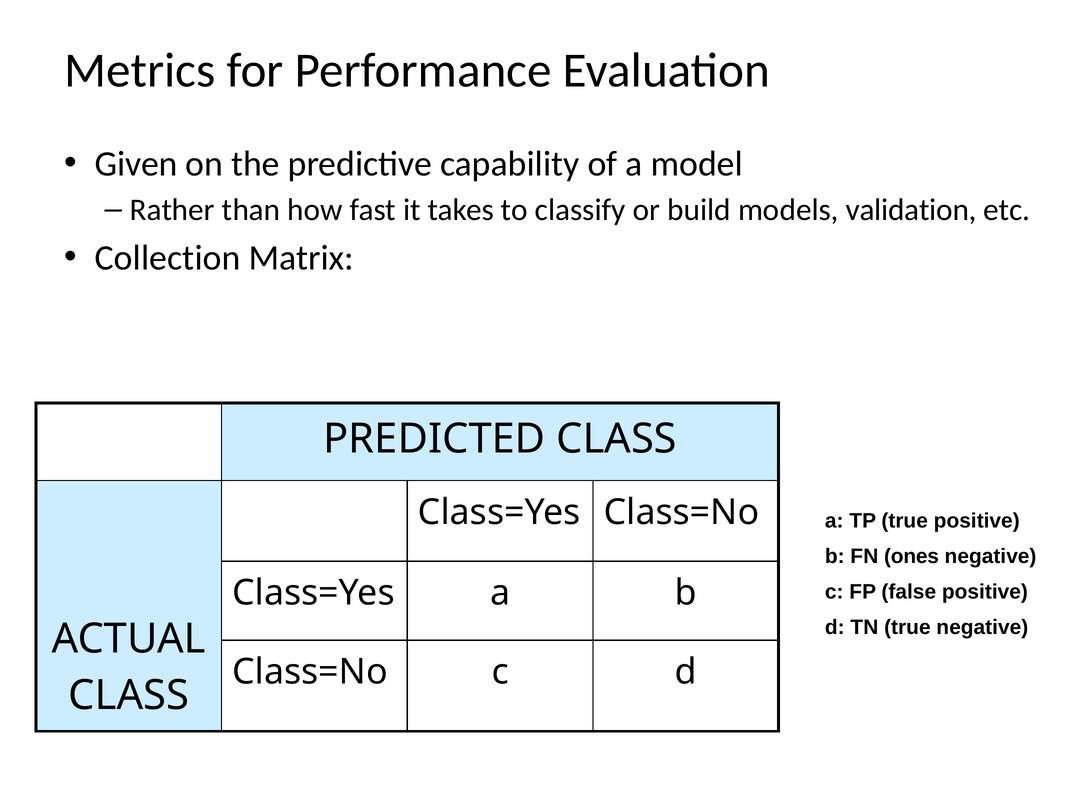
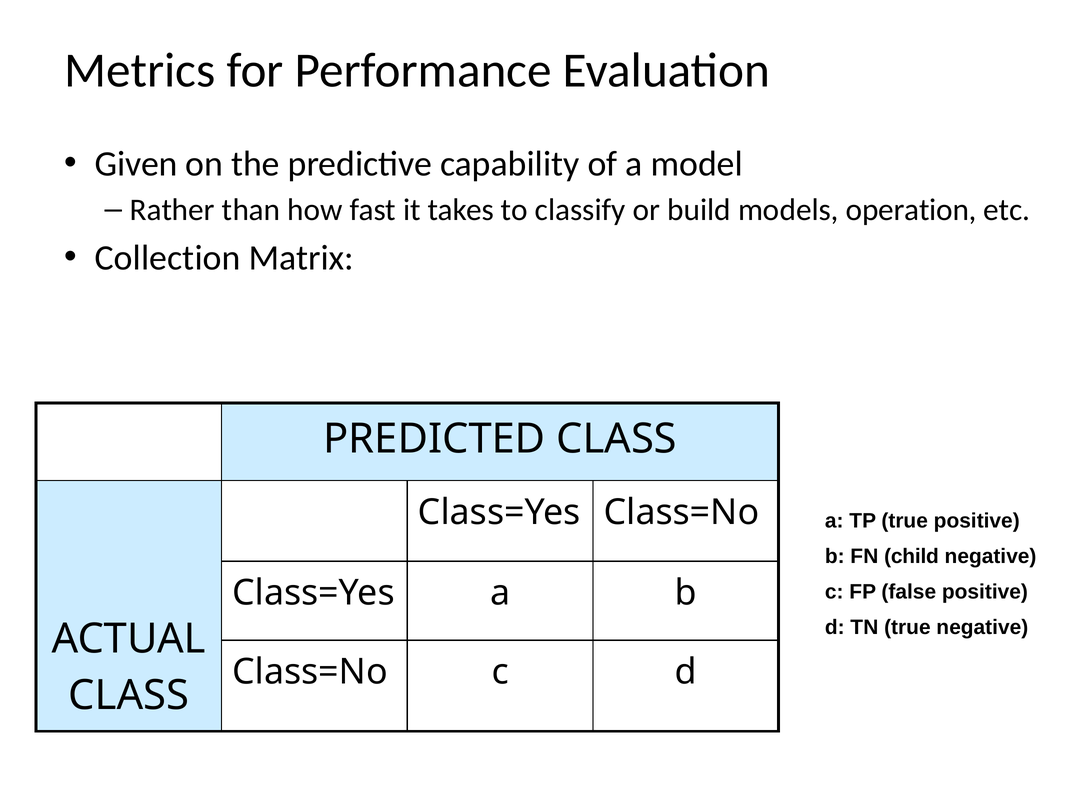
validation: validation -> operation (911, 210)
ones: ones -> child (912, 556)
